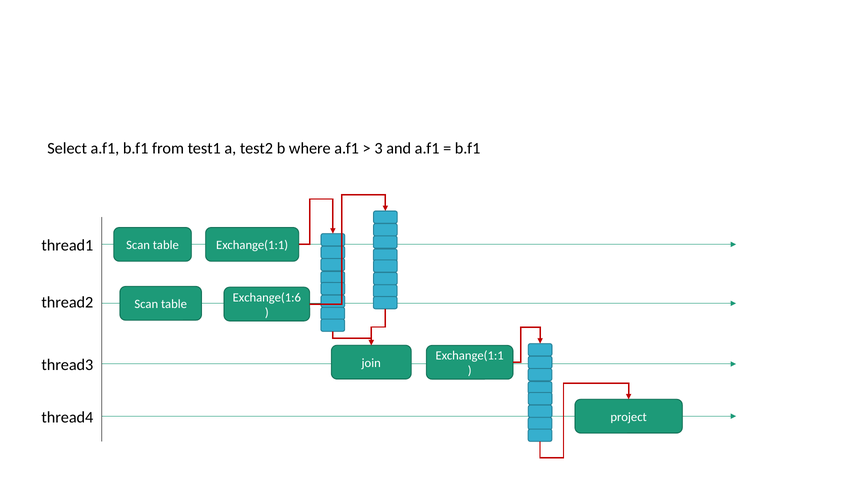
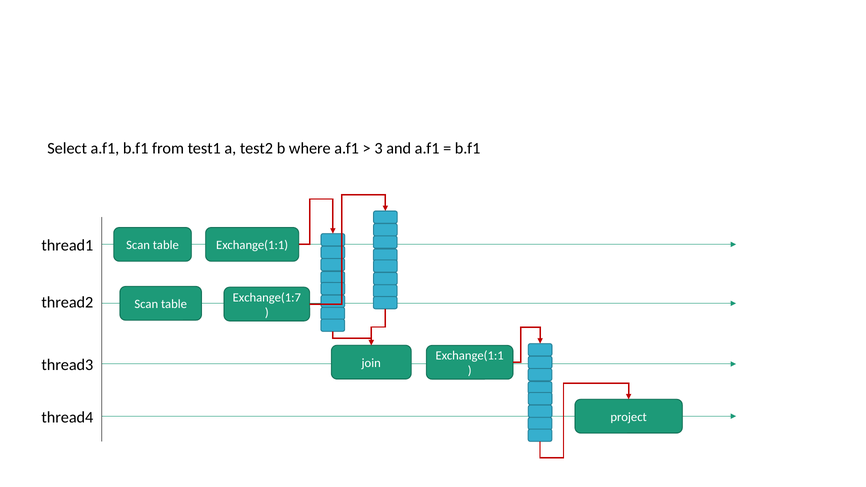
Exchange(1:6: Exchange(1:6 -> Exchange(1:7 (267, 297)
